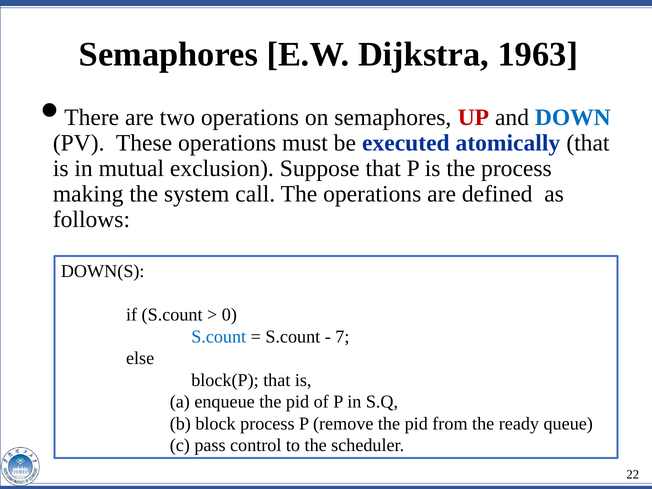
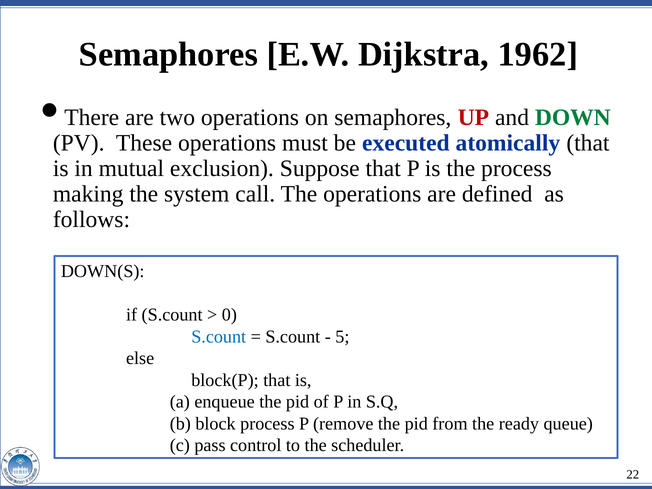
1963: 1963 -> 1962 (538, 54)
DOWN colour: blue -> green (573, 118)
7: 7 -> 5 (342, 337)
